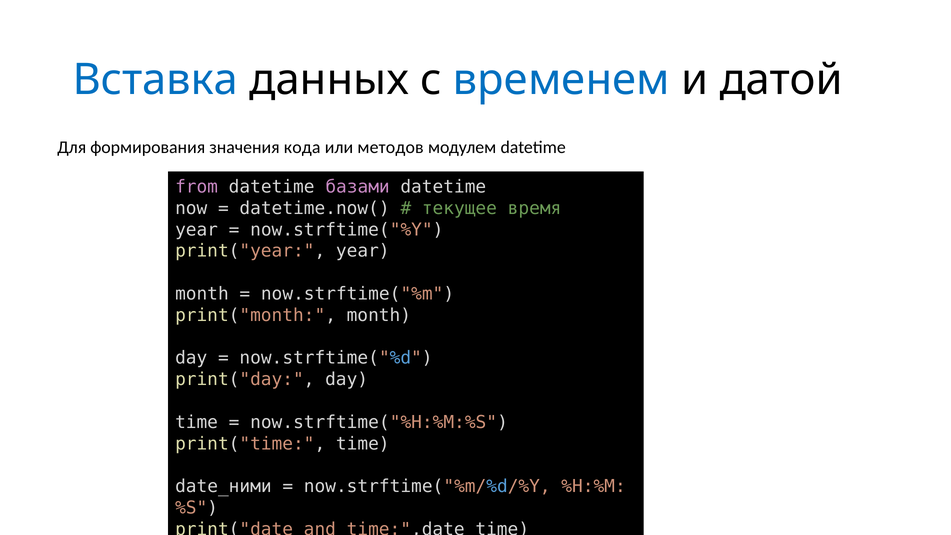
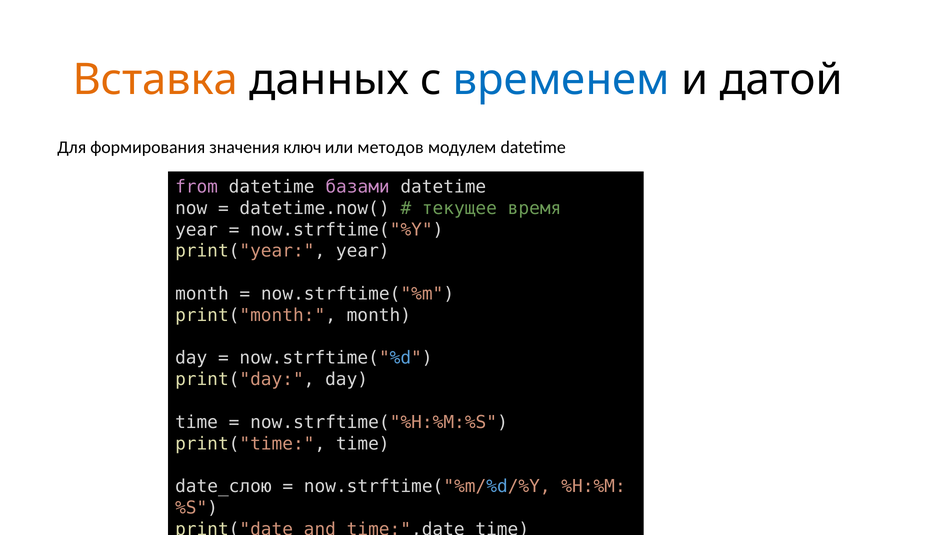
Вставка colour: blue -> orange (155, 80)
кода: кода -> ключ (302, 147)
date_ними: date_ними -> date_слою (223, 486)
